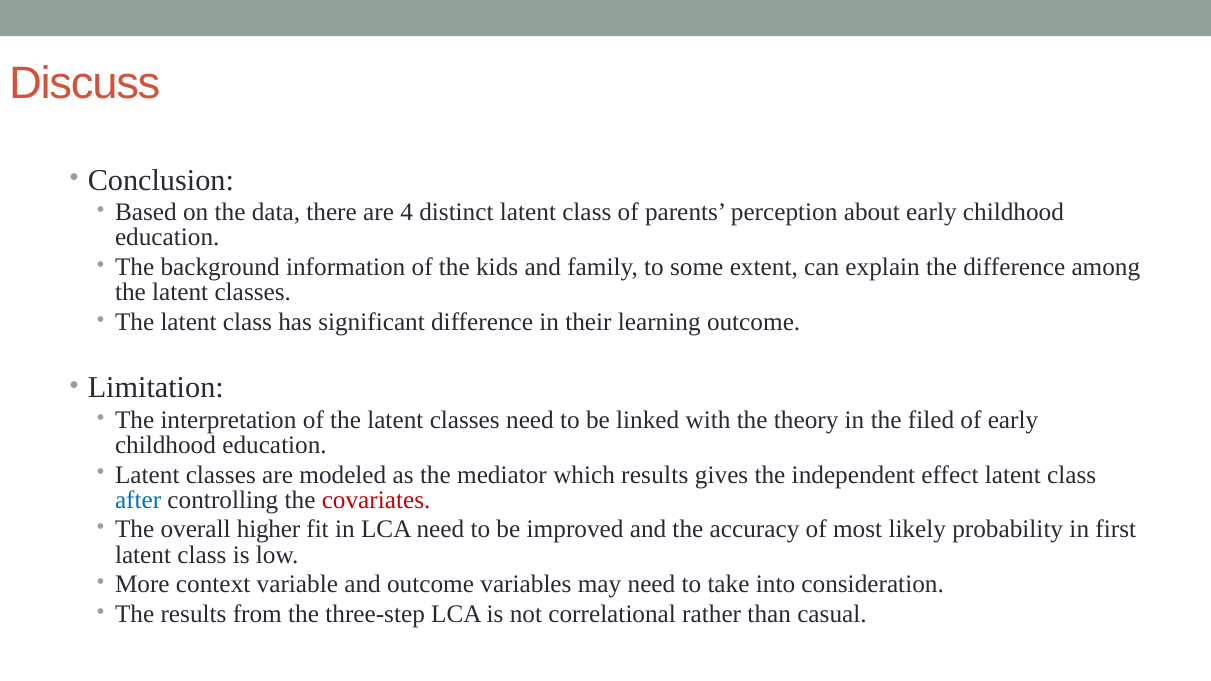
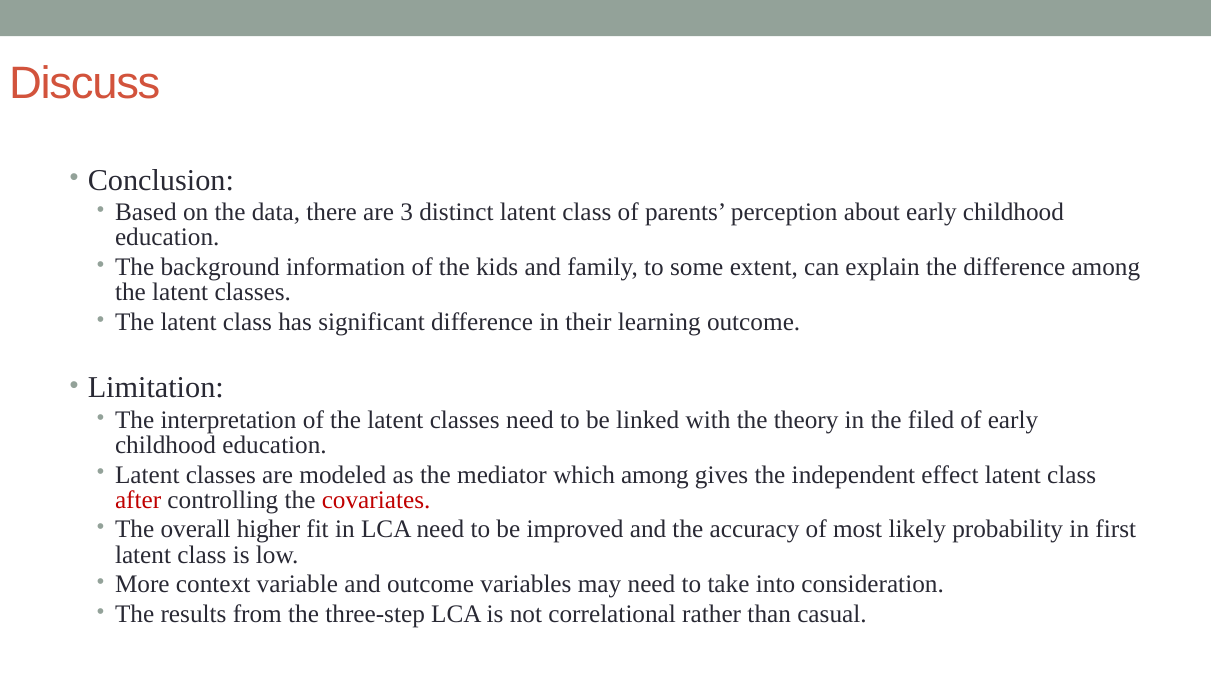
4: 4 -> 3 (407, 212)
which results: results -> among (655, 475)
after colour: blue -> red (138, 500)
